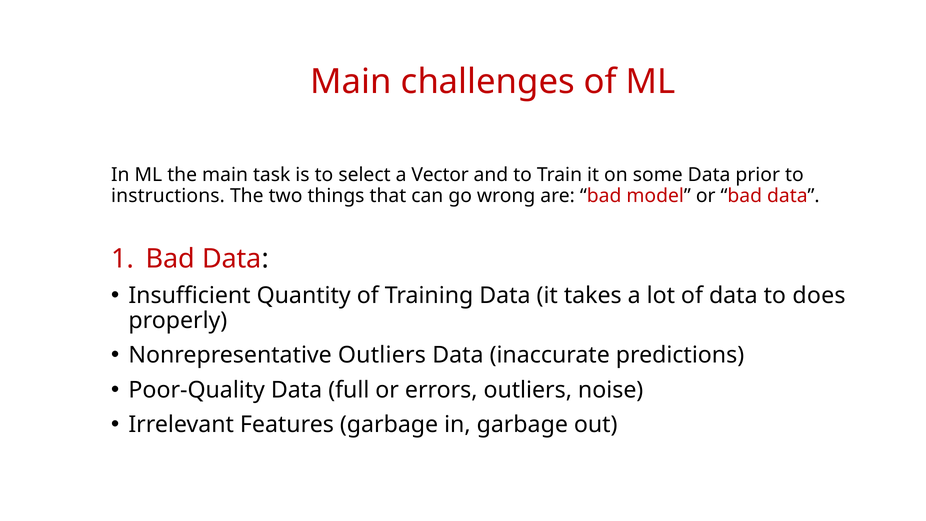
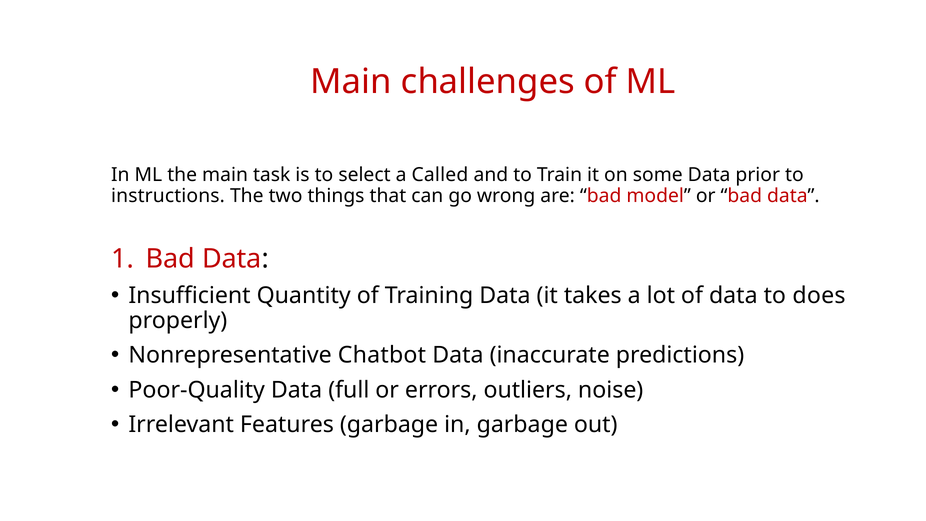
Vector: Vector -> Called (440, 175)
Nonrepresentative Outliers: Outliers -> Chatbot (382, 355)
